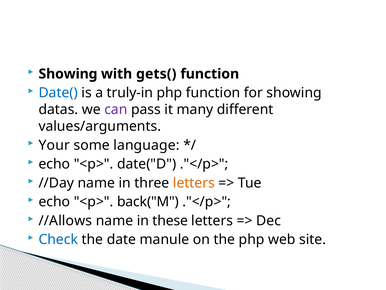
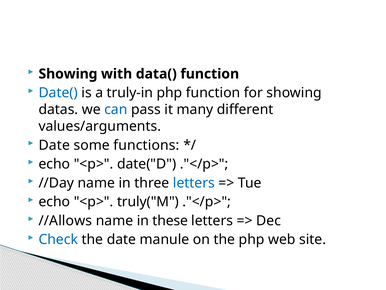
gets(: gets( -> data( (156, 74)
can colour: purple -> blue (116, 109)
Your: Your -> Date (54, 145)
language: language -> functions (146, 145)
letters colour: orange -> blue (194, 183)
back("M: back("M -> truly("M (148, 202)
